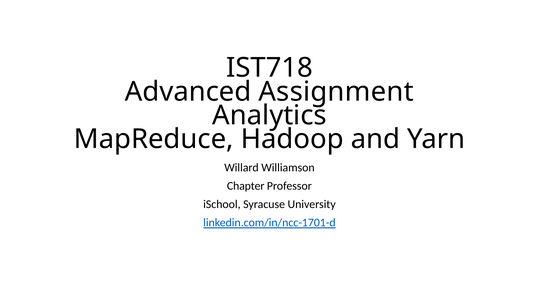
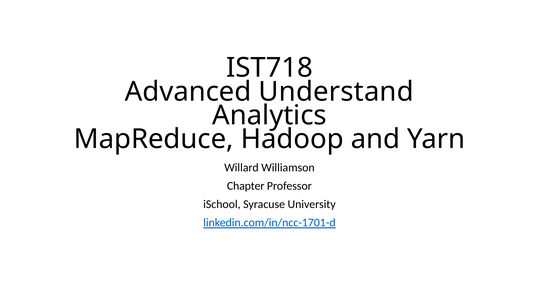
Assignment: Assignment -> Understand (336, 92)
